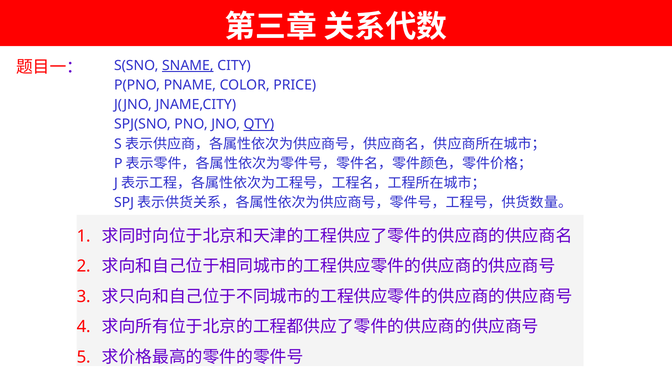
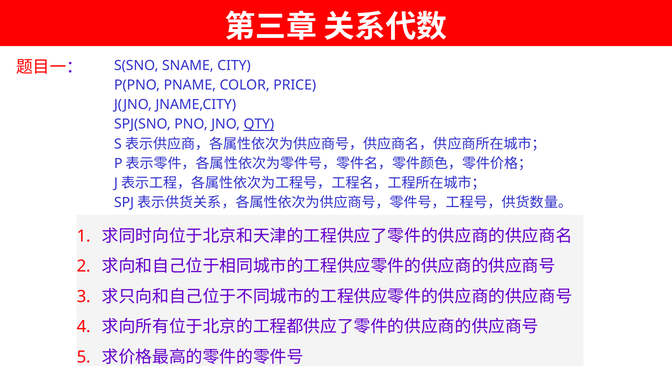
SNAME underline: present -> none (188, 66)
